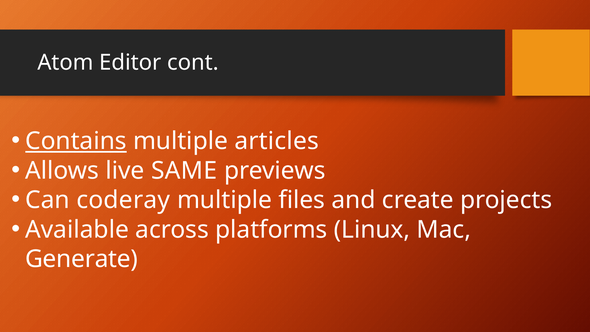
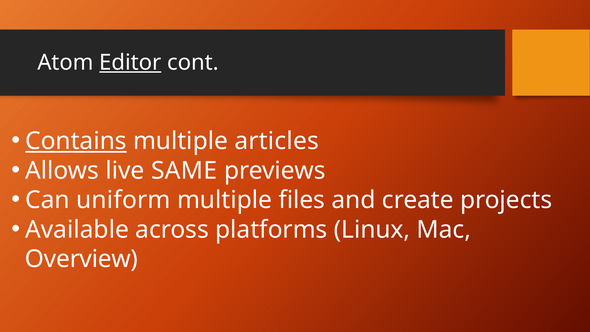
Editor underline: none -> present (130, 62)
coderay: coderay -> uniform (123, 200)
Generate: Generate -> Overview (81, 259)
